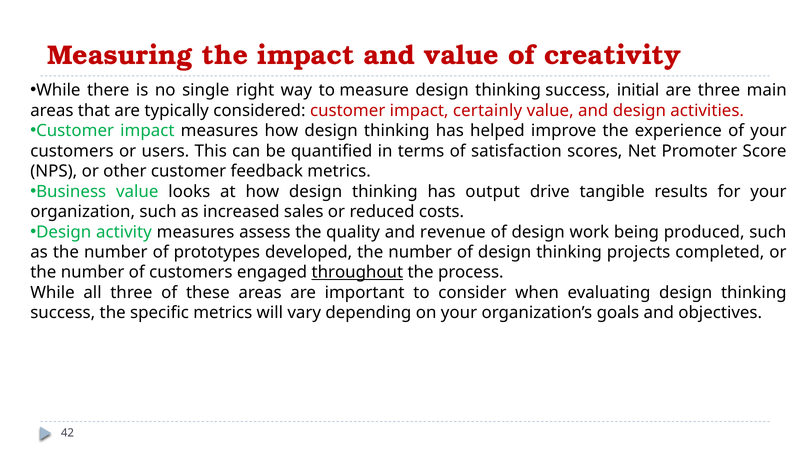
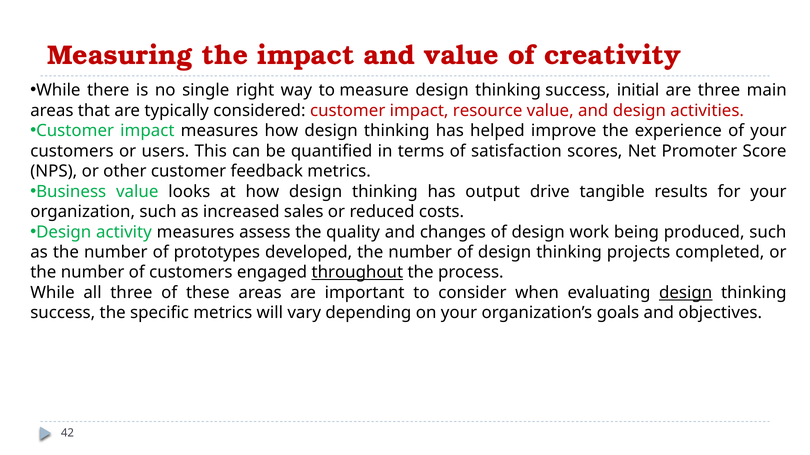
certainly: certainly -> resource (488, 111)
revenue: revenue -> changes (453, 232)
design underline: none -> present (686, 293)
